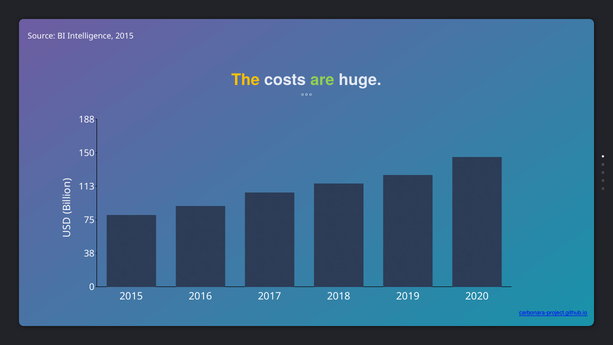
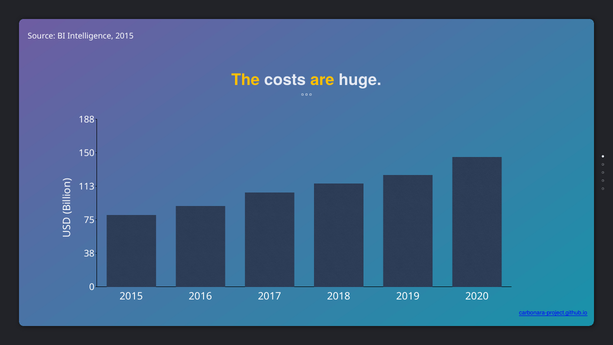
are colour: light green -> yellow (322, 80)
